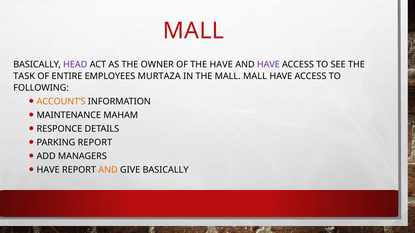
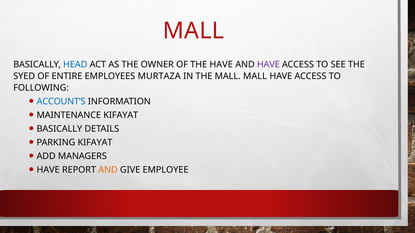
HEAD colour: purple -> blue (75, 65)
TASK: TASK -> SYED (24, 76)
ACCOUNT’S colour: orange -> blue (61, 102)
MAINTENANCE MAHAM: MAHAM -> KIFAYAT (121, 115)
RESPONCE: RESPONCE -> BASICALLY (59, 129)
PARKING REPORT: REPORT -> KIFAYAT (95, 143)
GIVE BASICALLY: BASICALLY -> EMPLOYEE (166, 170)
